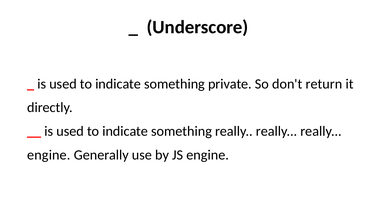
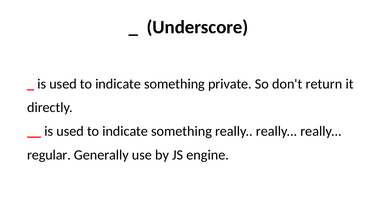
engine: engine -> regular (49, 156)
